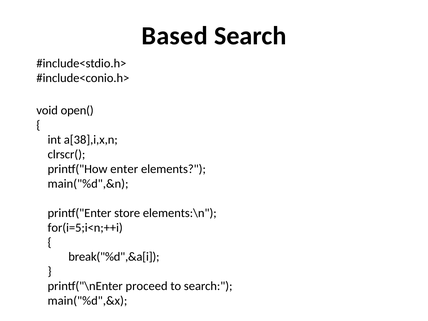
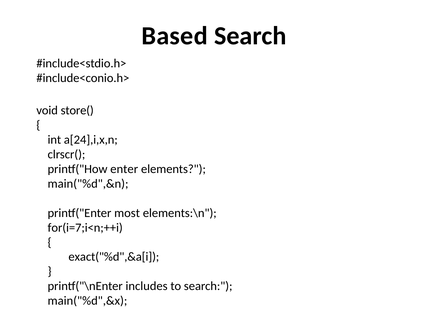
open(: open( -> store( (77, 110)
a[38],i,x,n: a[38],i,x,n -> a[24],i,x,n (91, 140)
store: store -> most (127, 213)
for(i=5;i<n;++i: for(i=5;i<n;++i -> for(i=7;i<n;++i (85, 228)
break("%d",&a[i: break("%d",&a[i -> exact("%d",&a[i (114, 257)
proceed: proceed -> includes (147, 286)
